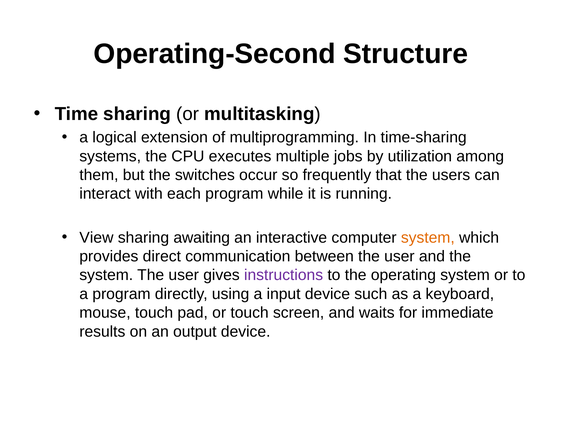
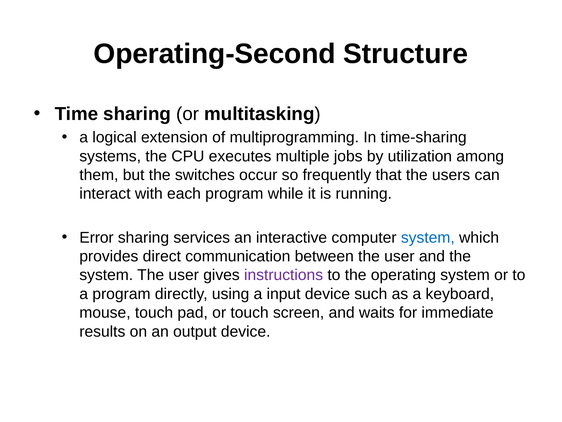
View: View -> Error (97, 237)
awaiting: awaiting -> services (202, 237)
system colour: orange -> blue (428, 237)
